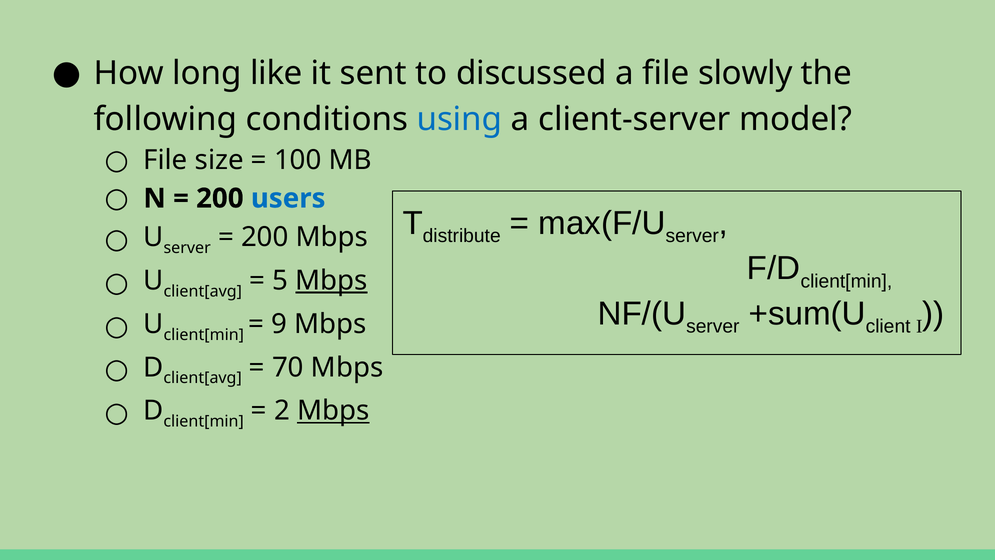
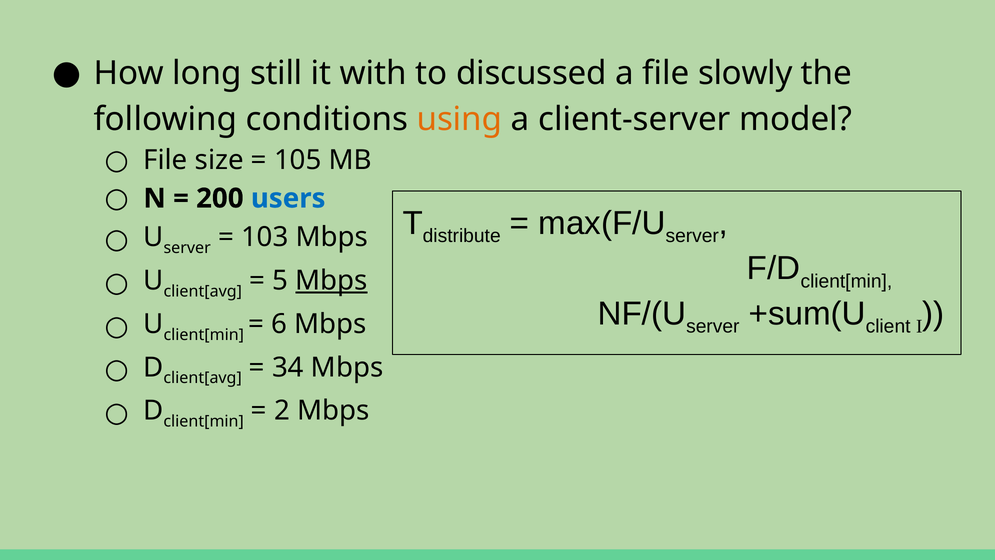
like: like -> still (276, 73)
sent: sent -> with (373, 73)
using colour: blue -> orange (459, 119)
100: 100 -> 105 (298, 160)
200: 200 -> 103 (265, 237)
9: 9 -> 6 (279, 324)
70: 70 -> 34 (288, 367)
Mbps underline: present -> none (333, 411)
